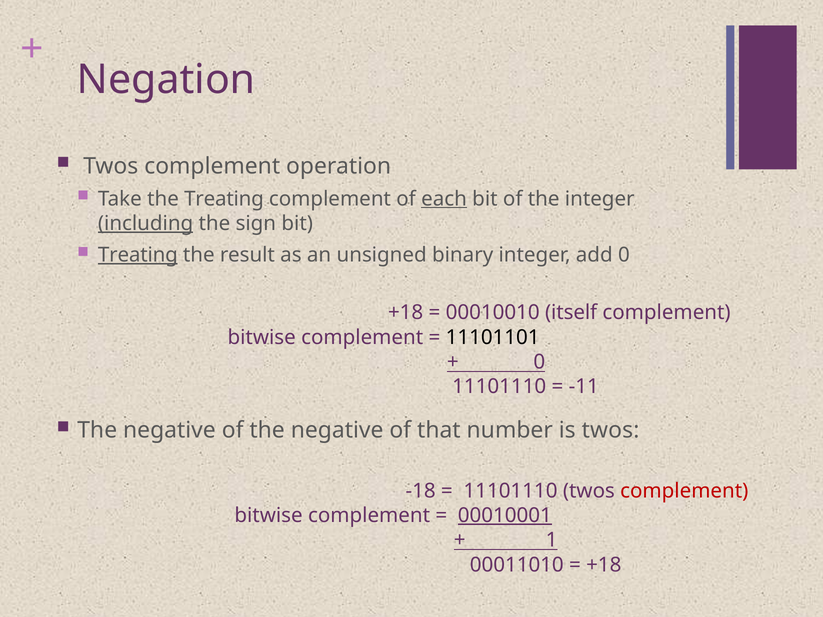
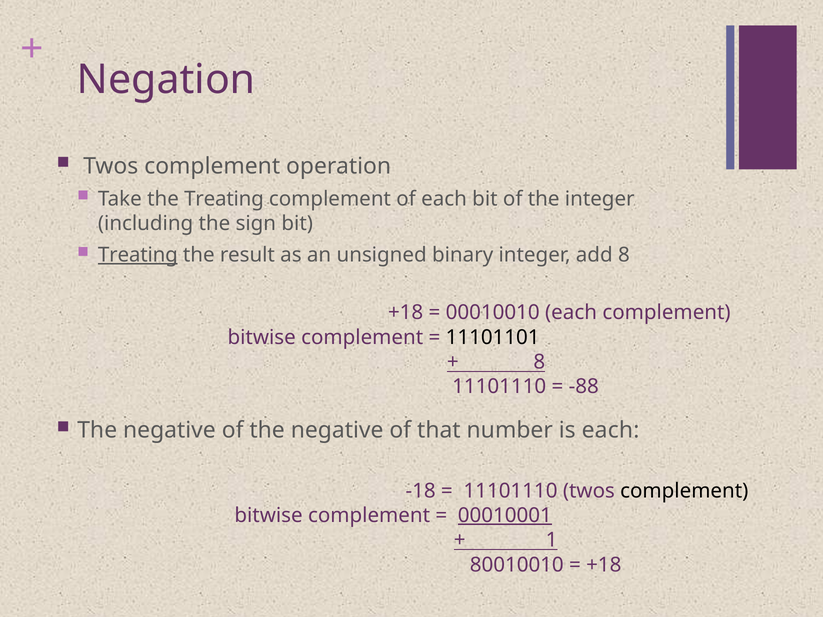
each underline: present -> none (444, 199)
including underline: present -> none (146, 223)
add 0: 0 -> 8 (624, 255)
00010010 itself: itself -> each (571, 313)
0: 0 -> 8 (539, 362)
-11: -11 -> -88 (584, 387)
is twos: twos -> each (611, 430)
complement colour: red -> black (684, 491)
00011010: 00011010 -> 80010010 (517, 565)
